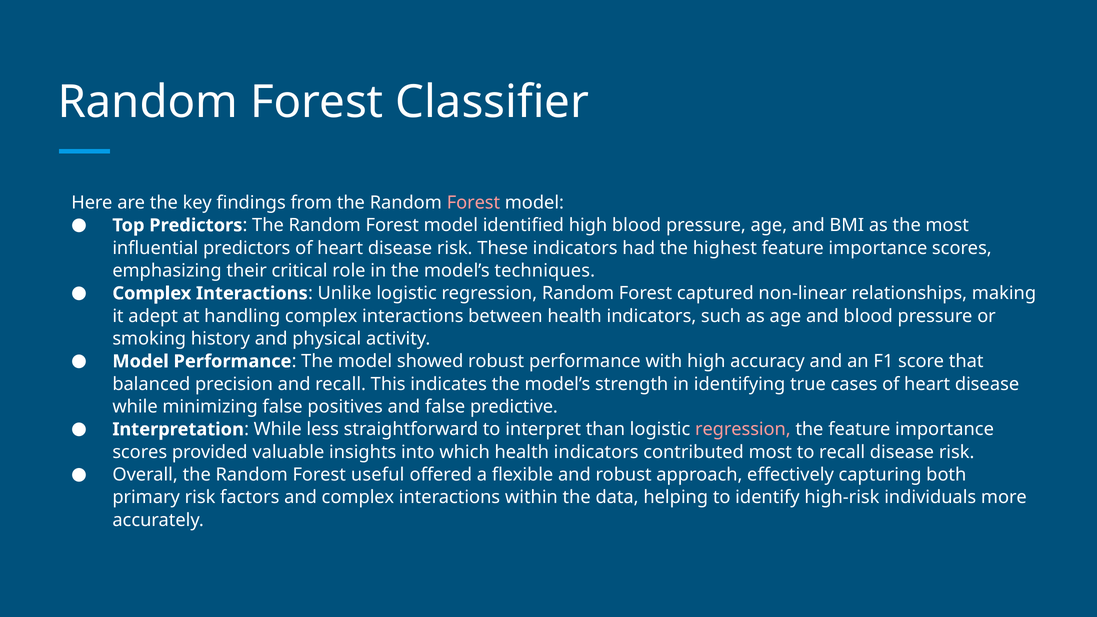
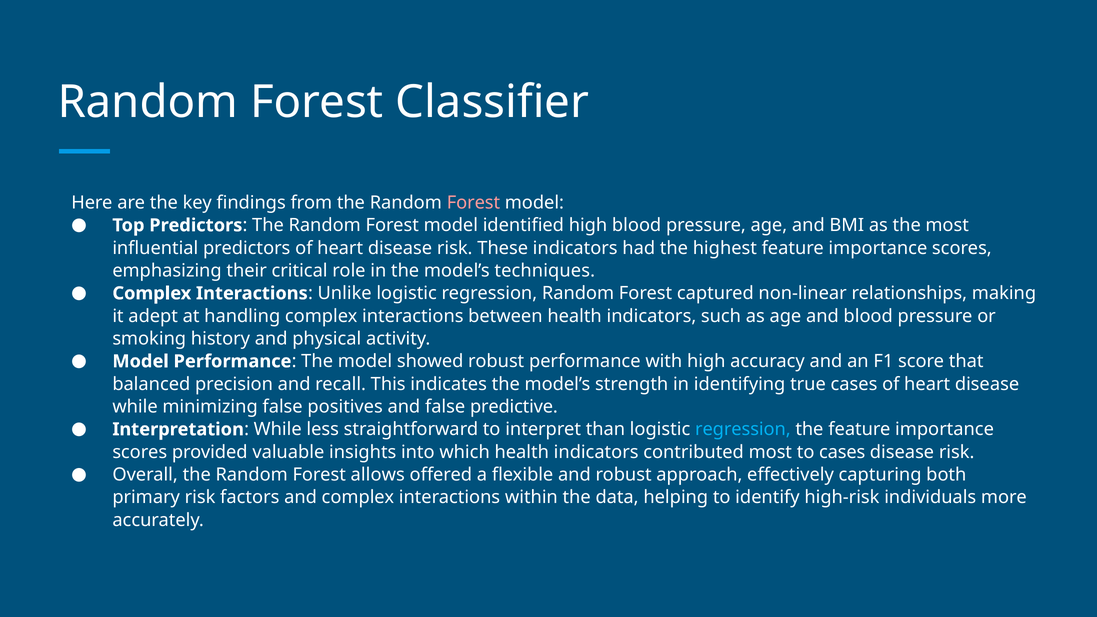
regression colour: pink -> light blue (743, 429)
to recall: recall -> cases (842, 452)
useful: useful -> allows (378, 475)
